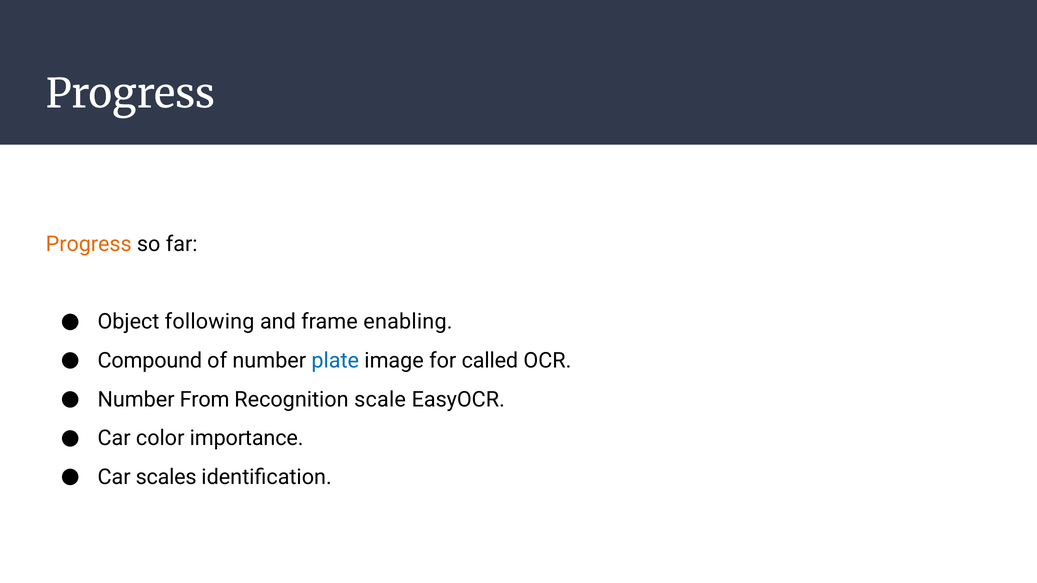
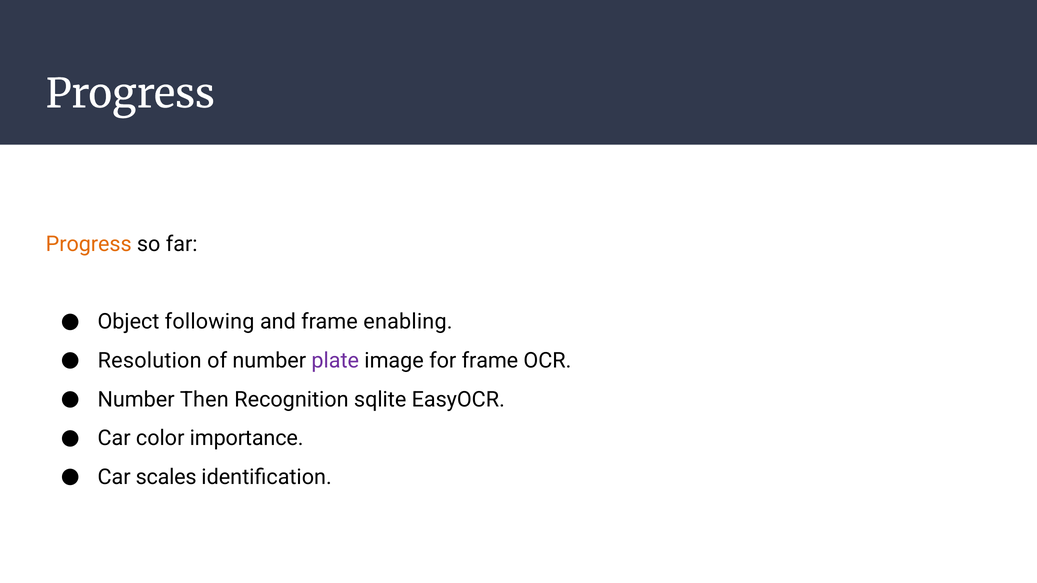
Compound: Compound -> Resolution (150, 361)
plate colour: blue -> purple (335, 361)
for called: called -> frame (490, 361)
From: From -> Then (204, 400)
scale: scale -> sqlite (380, 400)
